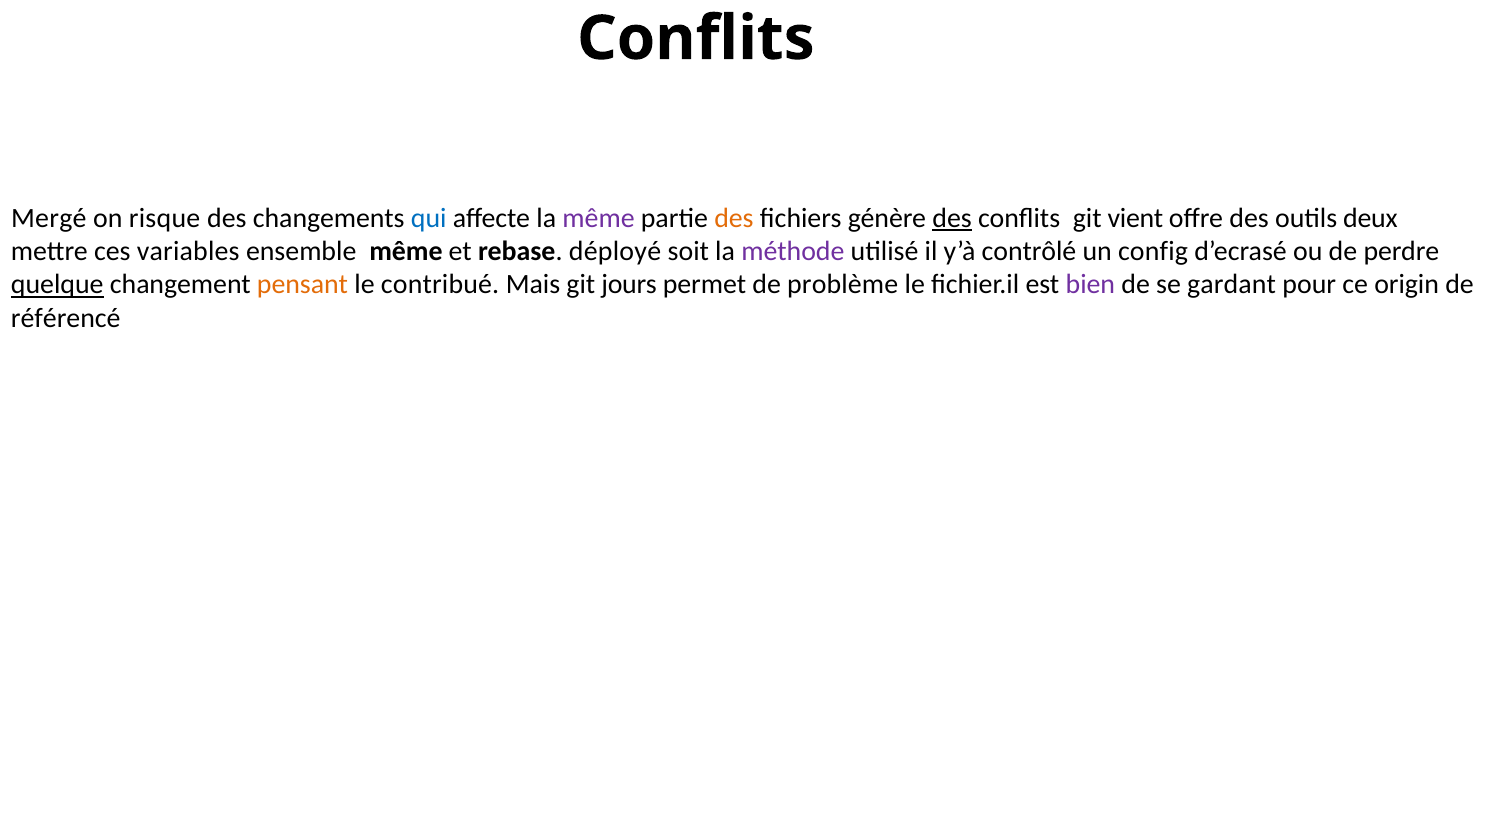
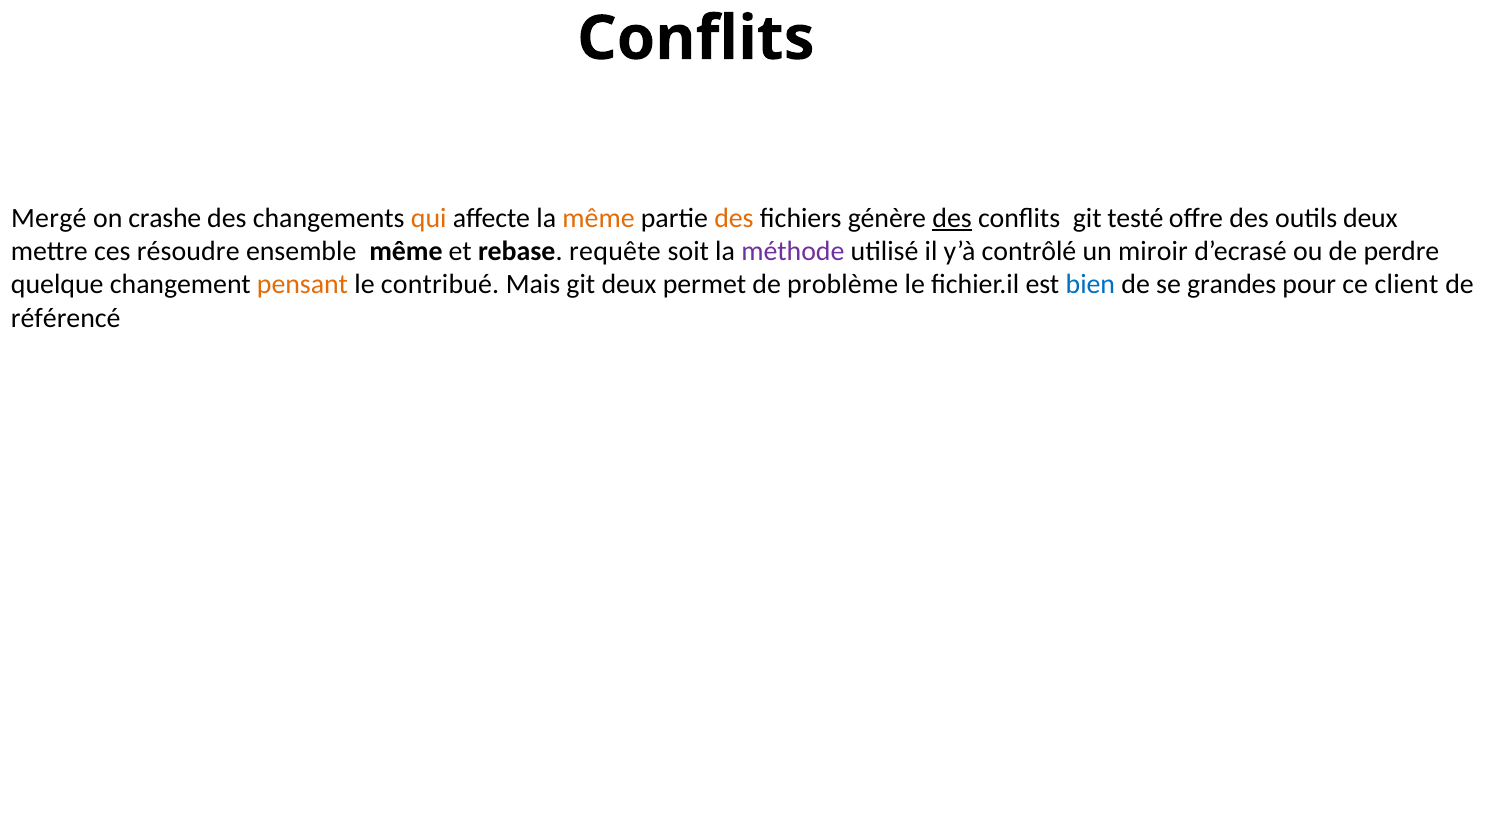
risque: risque -> crashe (165, 218)
qui colour: blue -> orange (429, 218)
même colour: purple -> orange (599, 218)
vient: vient -> testé (1135, 218)
variables: variables -> résoudre (188, 251)
déployé: déployé -> requête (615, 251)
config: config -> miroir (1153, 251)
quelque underline: present -> none (57, 285)
git jours: jours -> deux (629, 285)
bien colour: purple -> blue (1090, 285)
gardant: gardant -> grandes (1232, 285)
origin: origin -> client (1406, 285)
